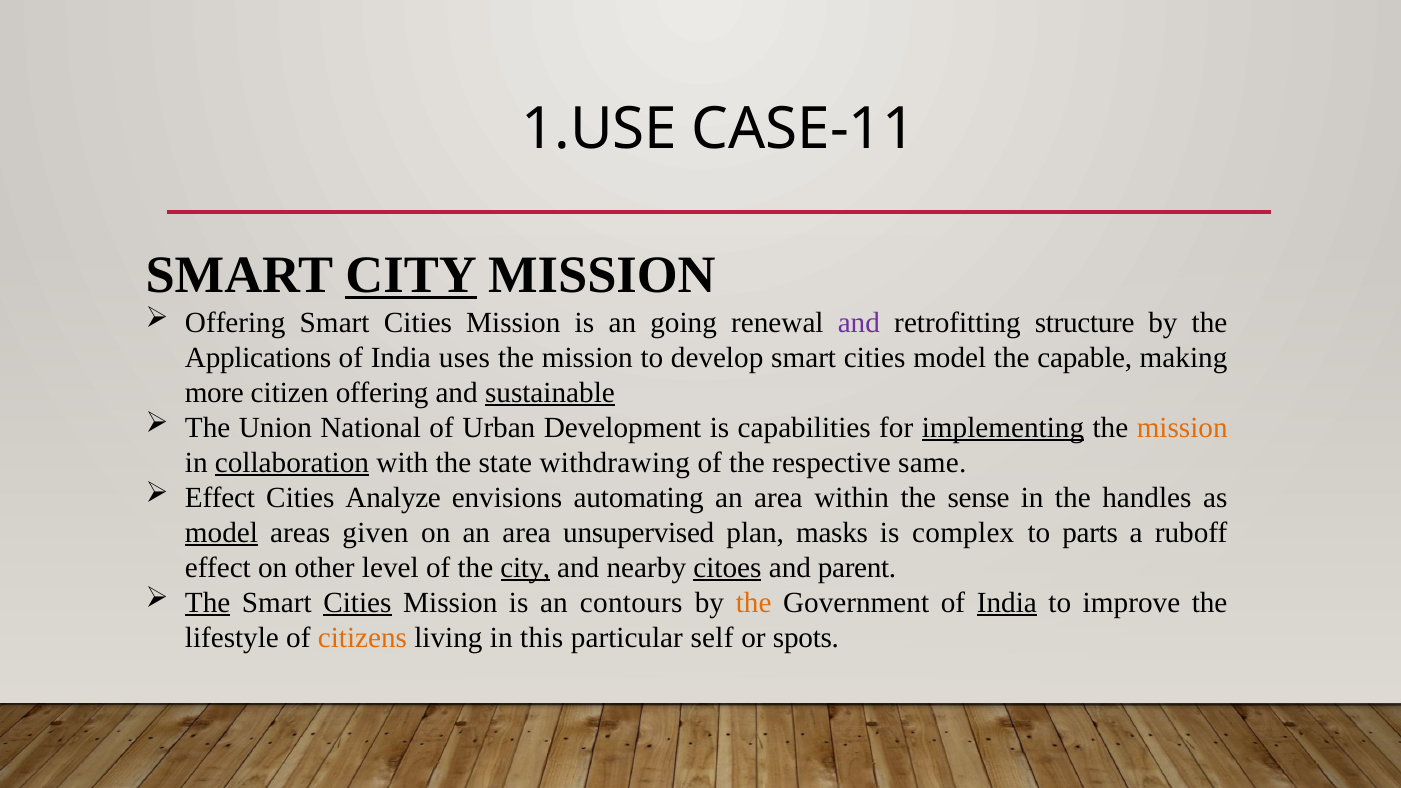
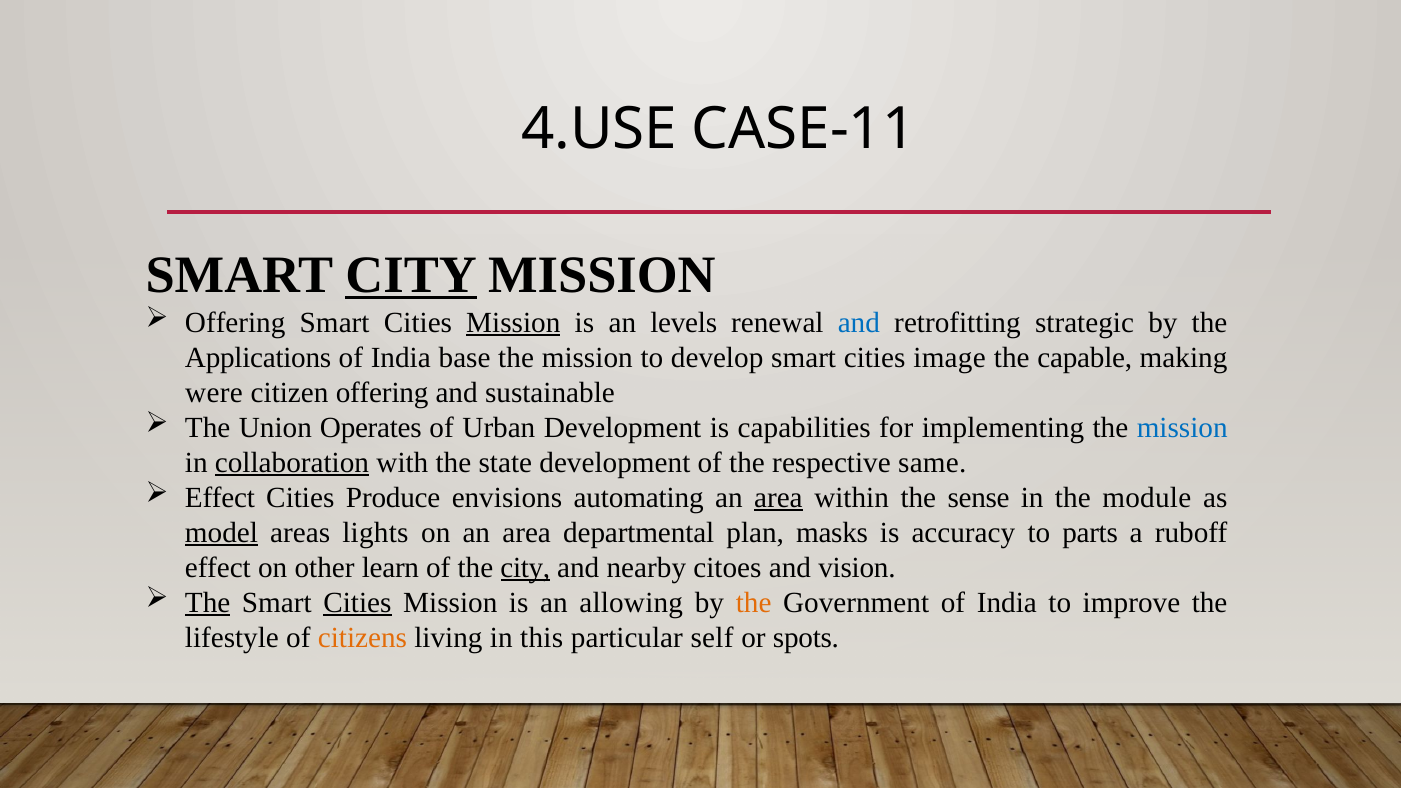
1.USE: 1.USE -> 4.USE (599, 129)
Mission underline: none -> present (513, 322)
going: going -> levels (684, 322)
and colour: purple -> blue (859, 322)
structure: structure -> strategic (1084, 322)
uses: uses -> base (465, 357)
cities model: model -> image (950, 357)
more: more -> were (214, 392)
sustainable underline: present -> none (550, 392)
National: National -> Operates (371, 428)
implementing underline: present -> none (1003, 428)
mission colour: orange -> blue (1182, 428)
state withdrawing: withdrawing -> development (615, 463)
Analyze: Analyze -> Produce (393, 498)
area underline: none -> present (778, 498)
handles: handles -> module (1147, 498)
given: given -> lights (375, 533)
unsupervised: unsupervised -> departmental (639, 533)
complex: complex -> accuracy (963, 533)
level: level -> learn (390, 568)
citoes underline: present -> none (727, 568)
parent: parent -> vision (857, 568)
contours: contours -> allowing (631, 603)
India underline: present -> none (1007, 603)
